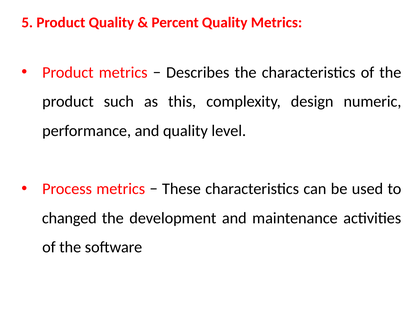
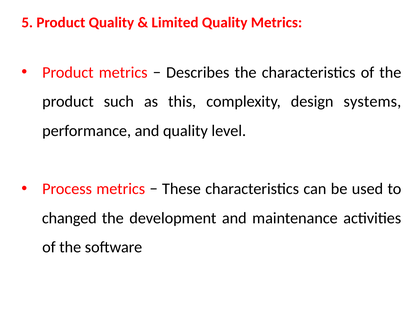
Percent: Percent -> Limited (175, 22)
numeric: numeric -> systems (372, 102)
